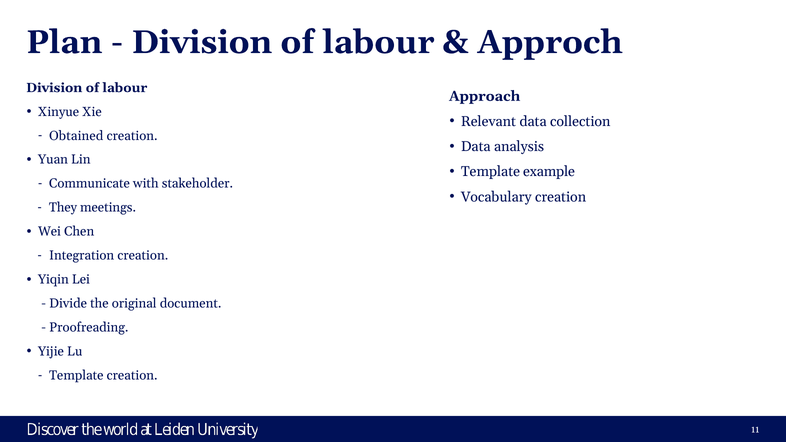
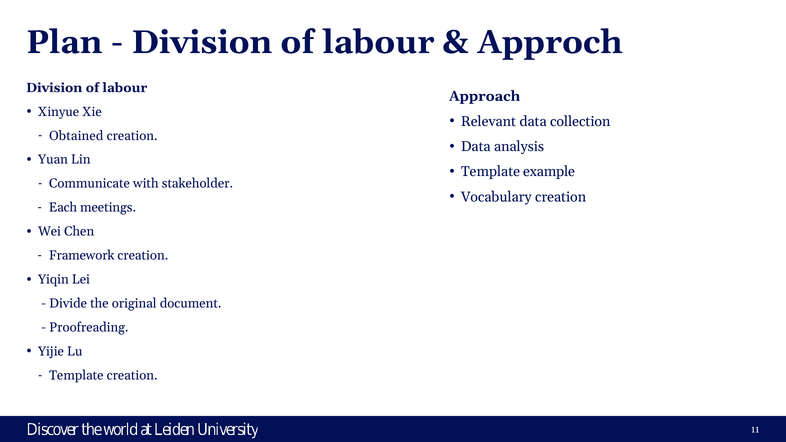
They: They -> Each (63, 208)
Integration: Integration -> Framework (82, 256)
